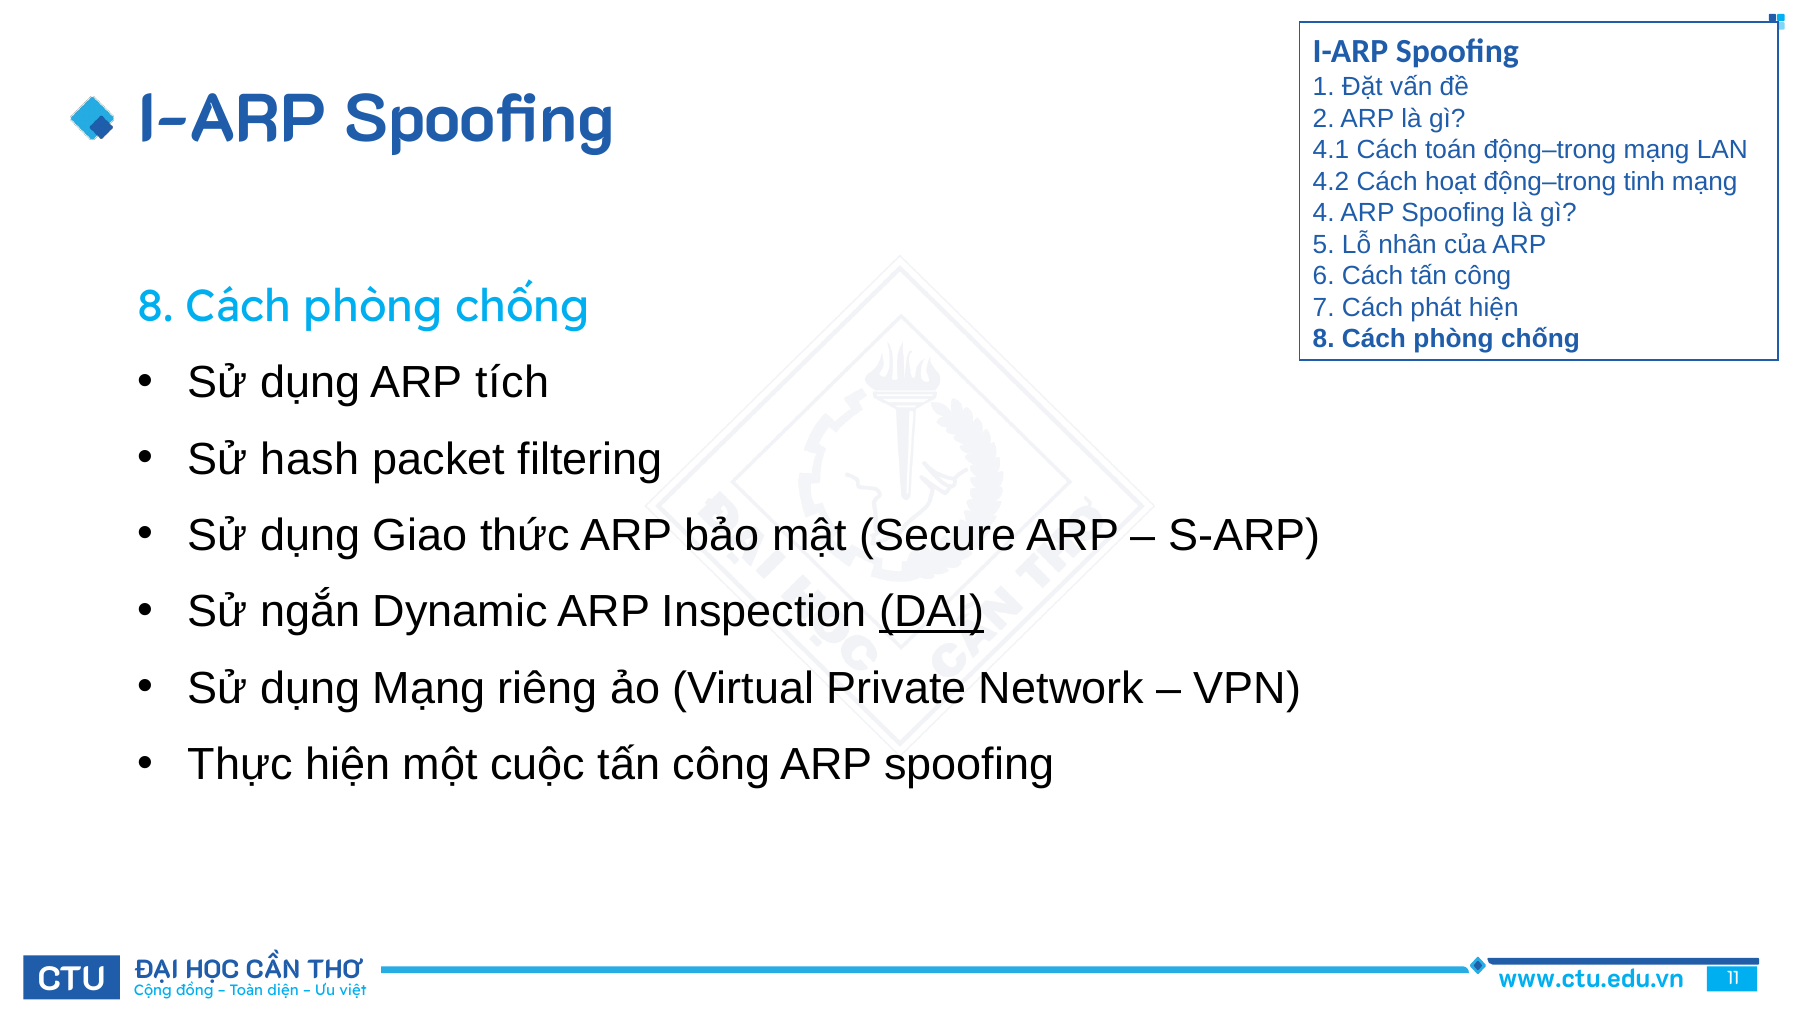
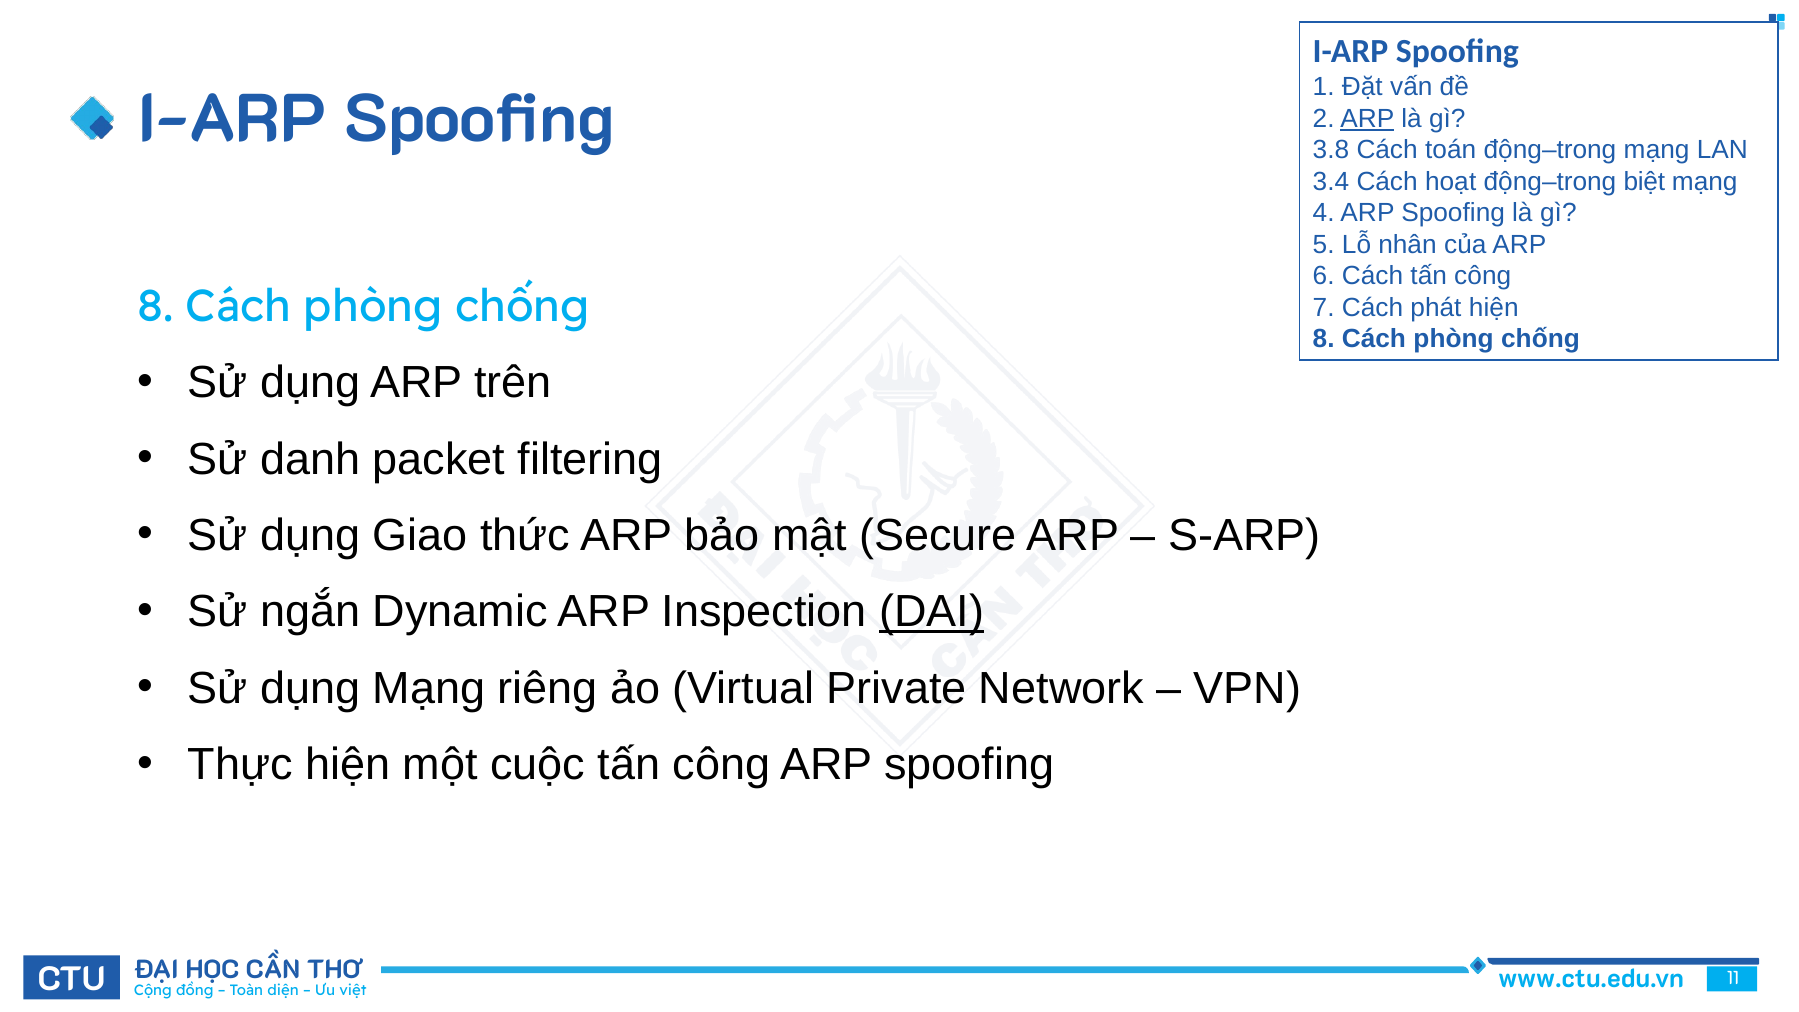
ARP underline: none -> present (1367, 119)
4.1: 4.1 -> 3.8 (1331, 150)
4.2: 4.2 -> 3.4 (1331, 182)
tinh: tinh -> biệt (1644, 182)
tích: tích -> trên (513, 383)
hash: hash -> danh (310, 459)
